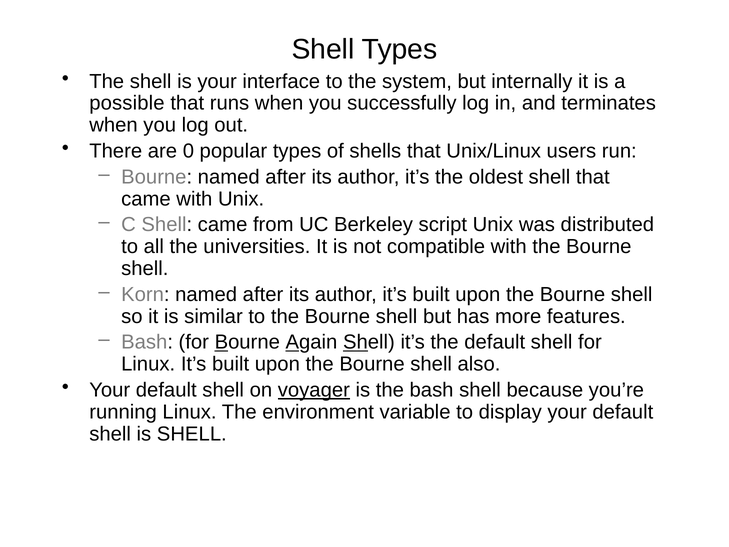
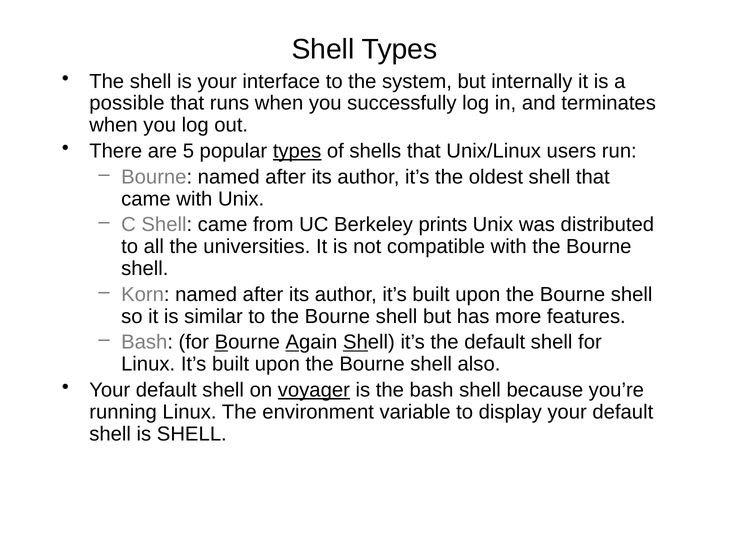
0: 0 -> 5 (188, 151)
types underline: none -> present (297, 151)
script: script -> prints (443, 225)
